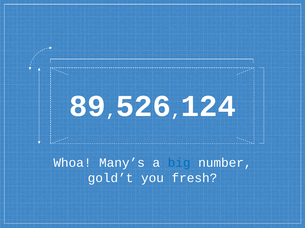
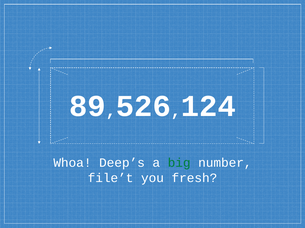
Many’s: Many’s -> Deep’s (122, 163)
big colour: blue -> green (179, 163)
gold’t: gold’t -> file’t (111, 179)
